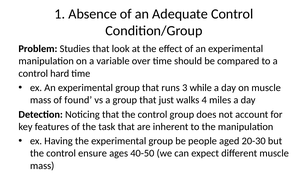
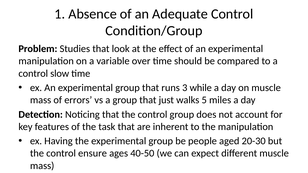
hard: hard -> slow (60, 73)
found: found -> errors (78, 100)
4: 4 -> 5 (204, 100)
